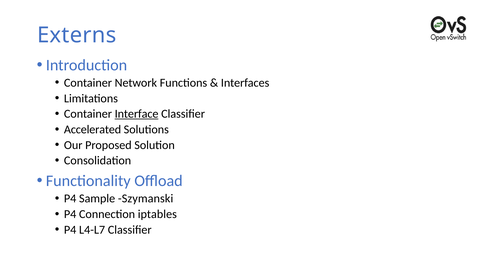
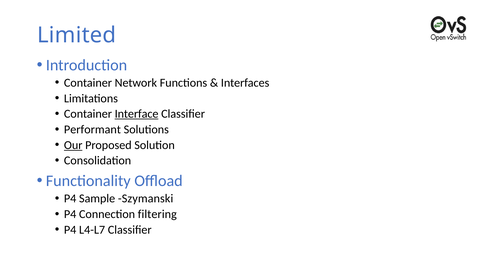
Externs: Externs -> Limited (77, 35)
Accelerated: Accelerated -> Performant (92, 129)
Our underline: none -> present (73, 145)
iptables: iptables -> filtering (157, 214)
